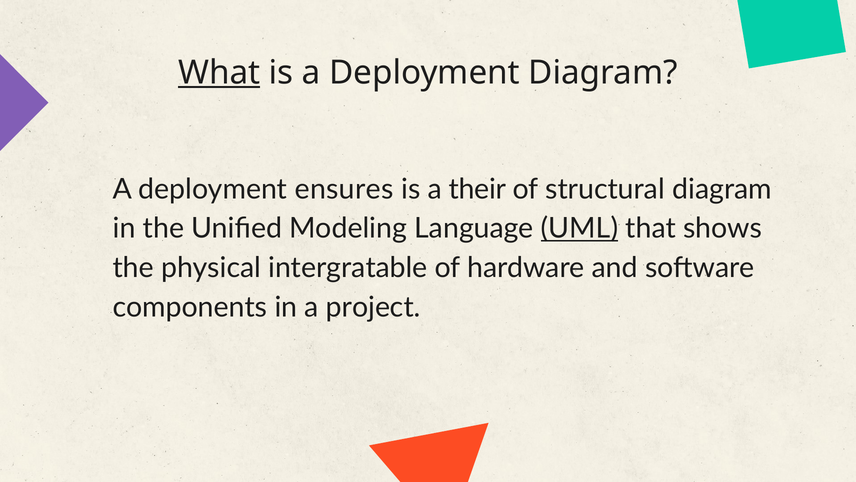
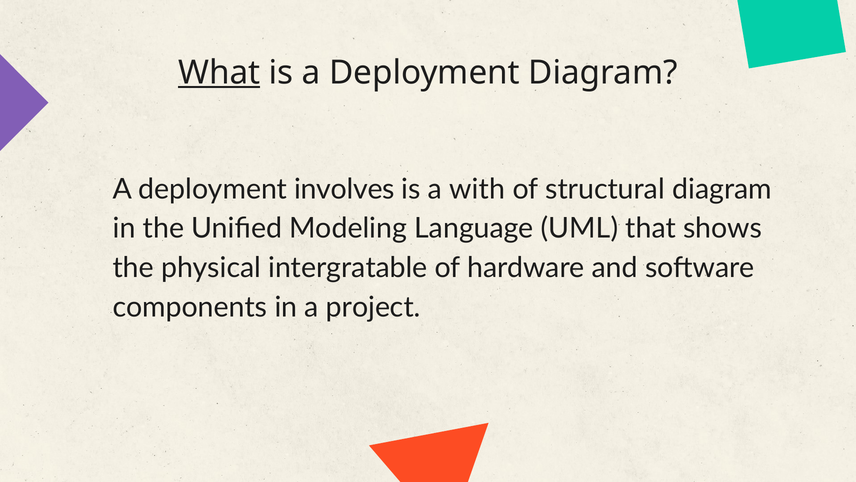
ensures: ensures -> involves (344, 189)
their: their -> with (477, 189)
UML underline: present -> none (580, 228)
